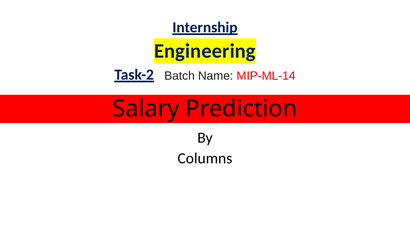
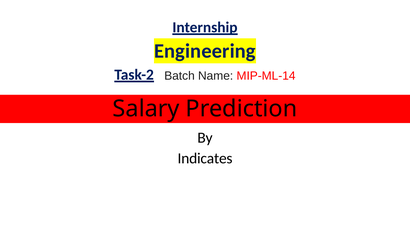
Columns: Columns -> Indicates (205, 158)
